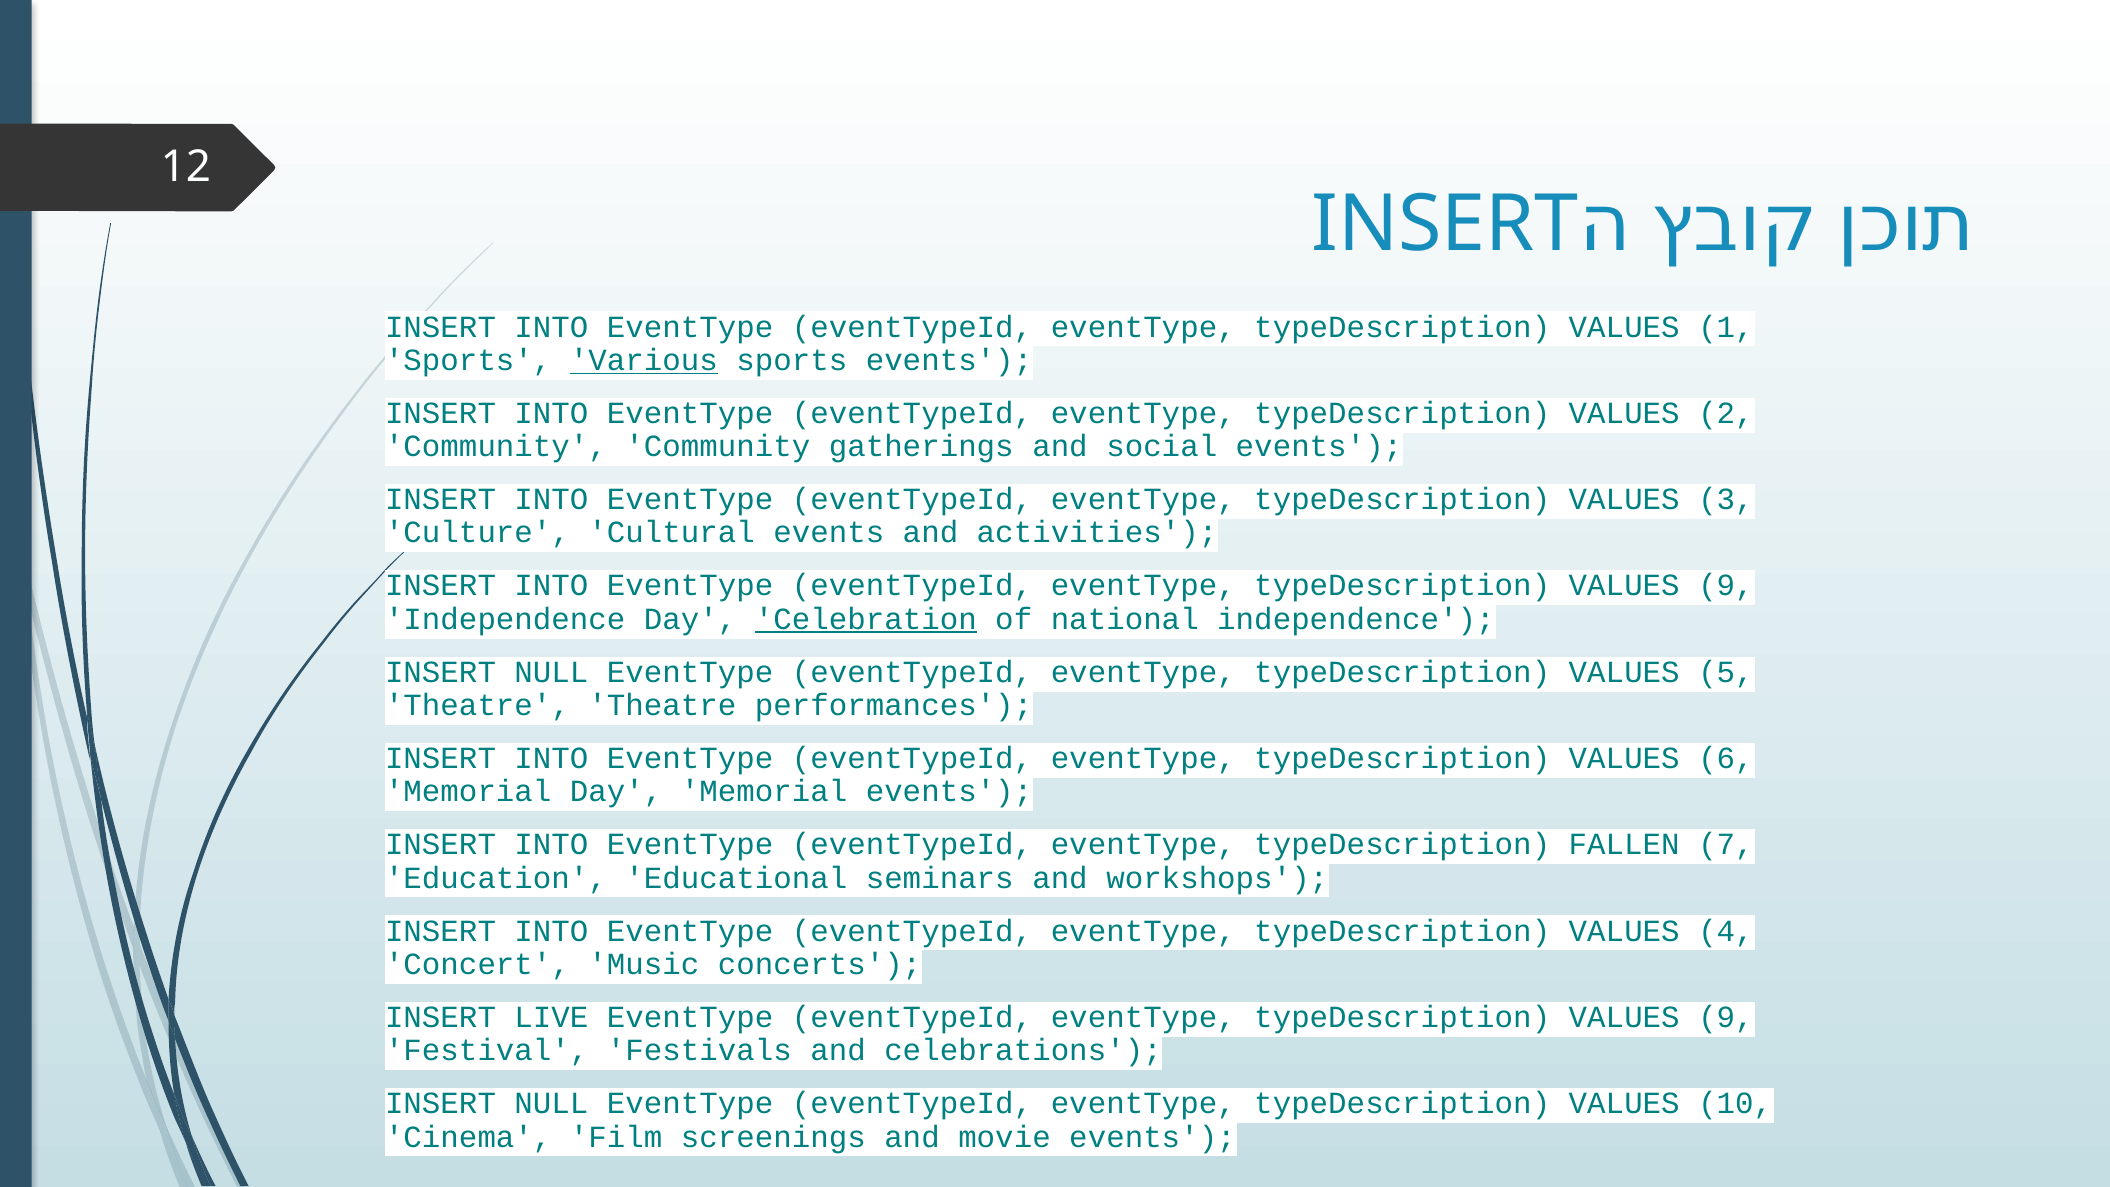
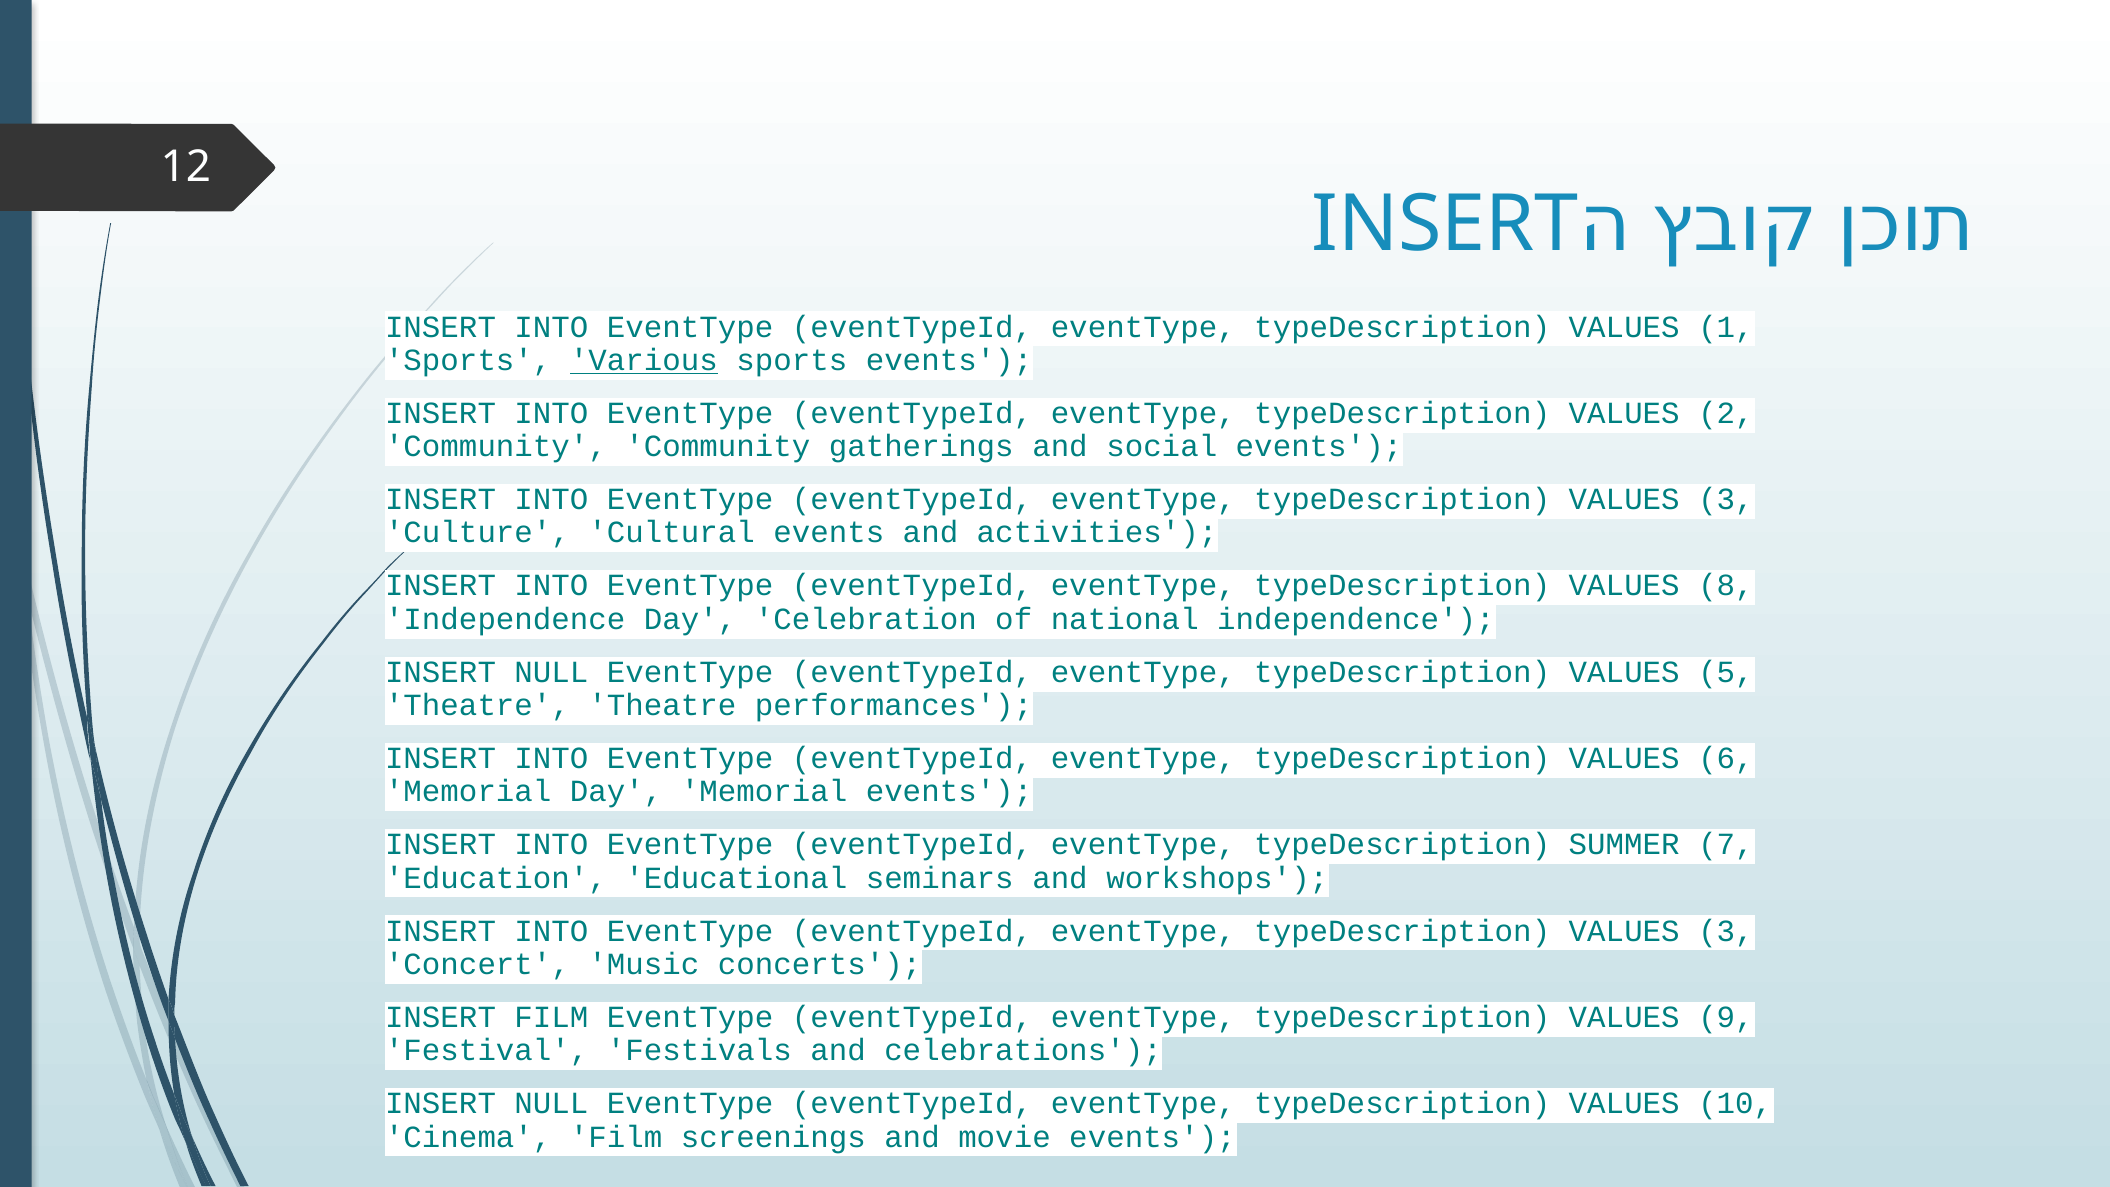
9: 9 -> 8 (1726, 586)
Celebration underline: present -> none (866, 619)
FALLEN: FALLEN -> SUMMER (1624, 845)
4: 4 -> 3 (1726, 931)
INSERT LIVE: LIVE -> FILM (551, 1017)
